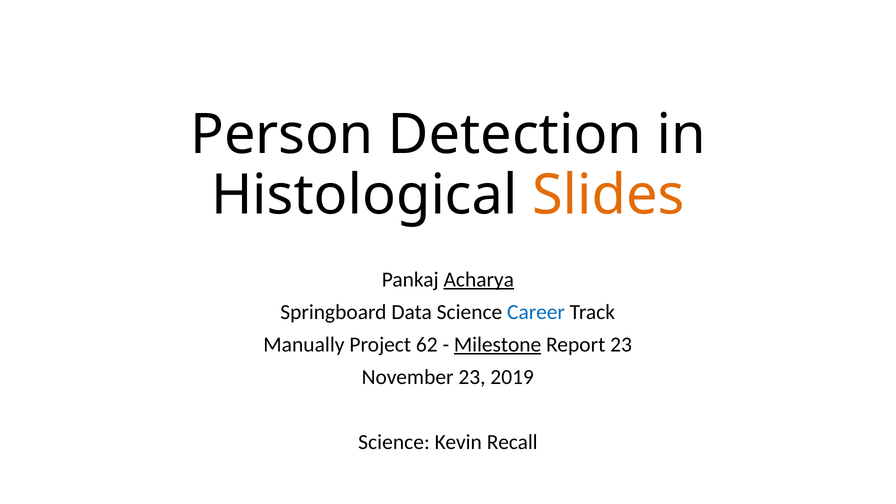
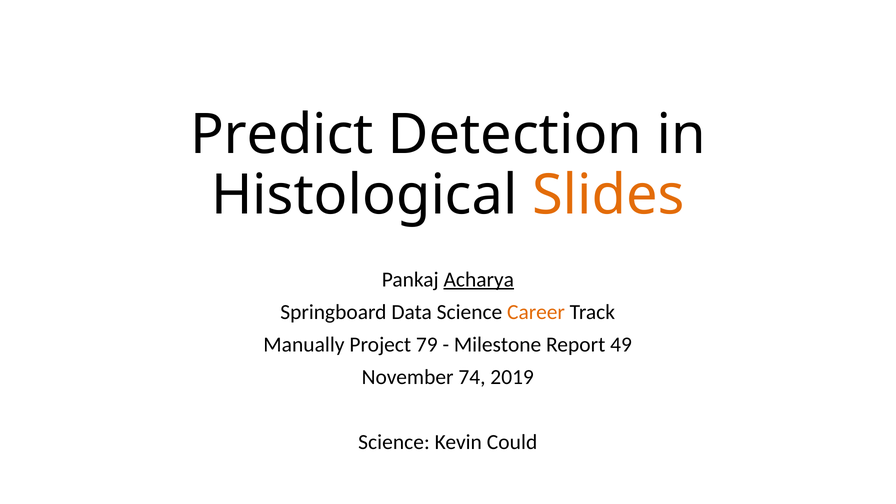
Person: Person -> Predict (282, 135)
Career colour: blue -> orange (536, 312)
62: 62 -> 79 (427, 345)
Milestone underline: present -> none (498, 345)
Report 23: 23 -> 49 (621, 345)
November 23: 23 -> 74 (472, 377)
Recall: Recall -> Could (512, 442)
